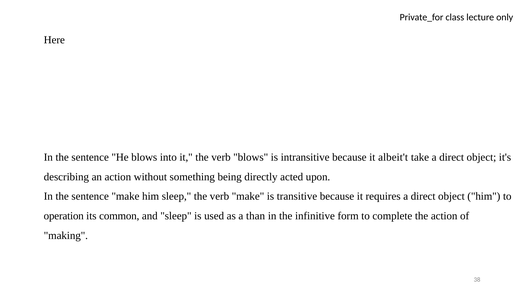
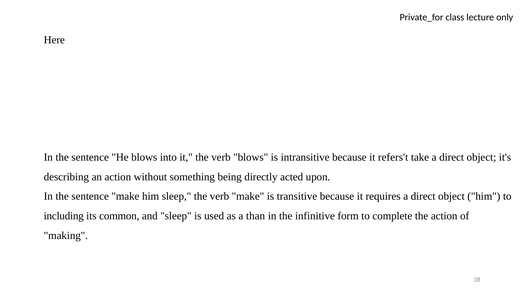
albeit't: albeit't -> refers't (393, 157)
operation: operation -> including (64, 216)
